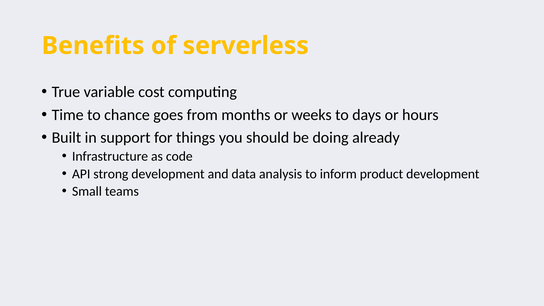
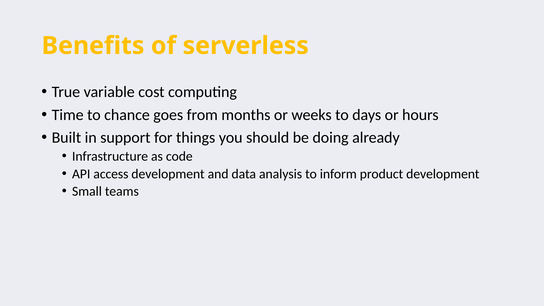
strong: strong -> access (111, 174)
